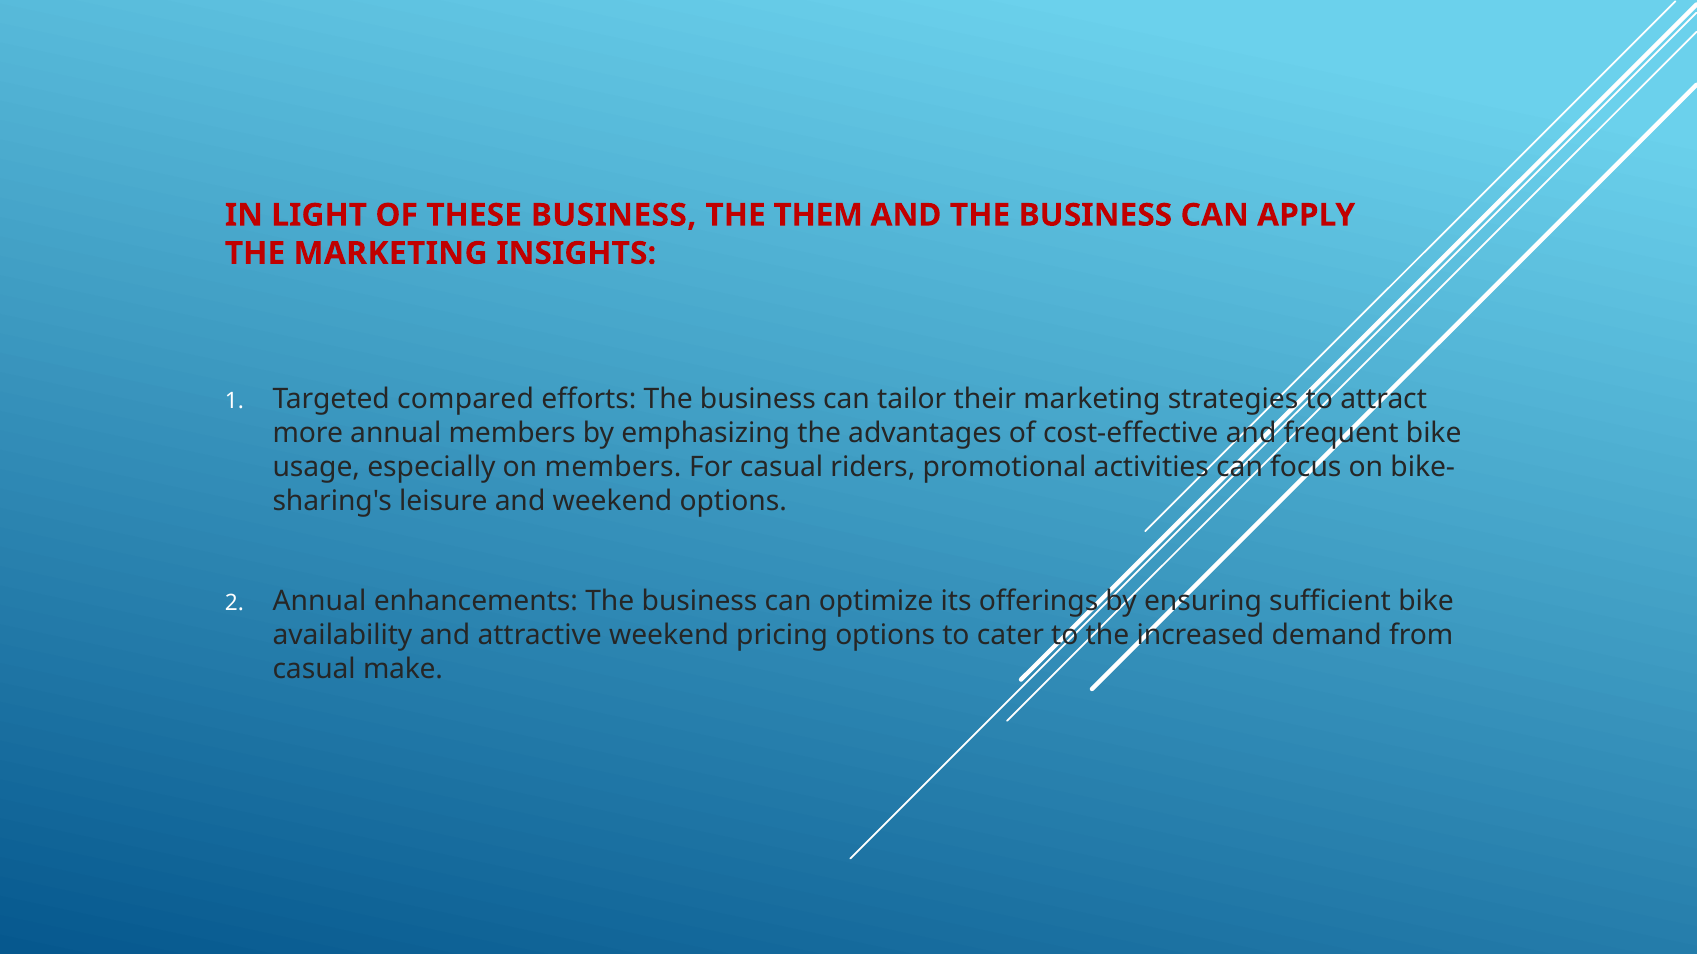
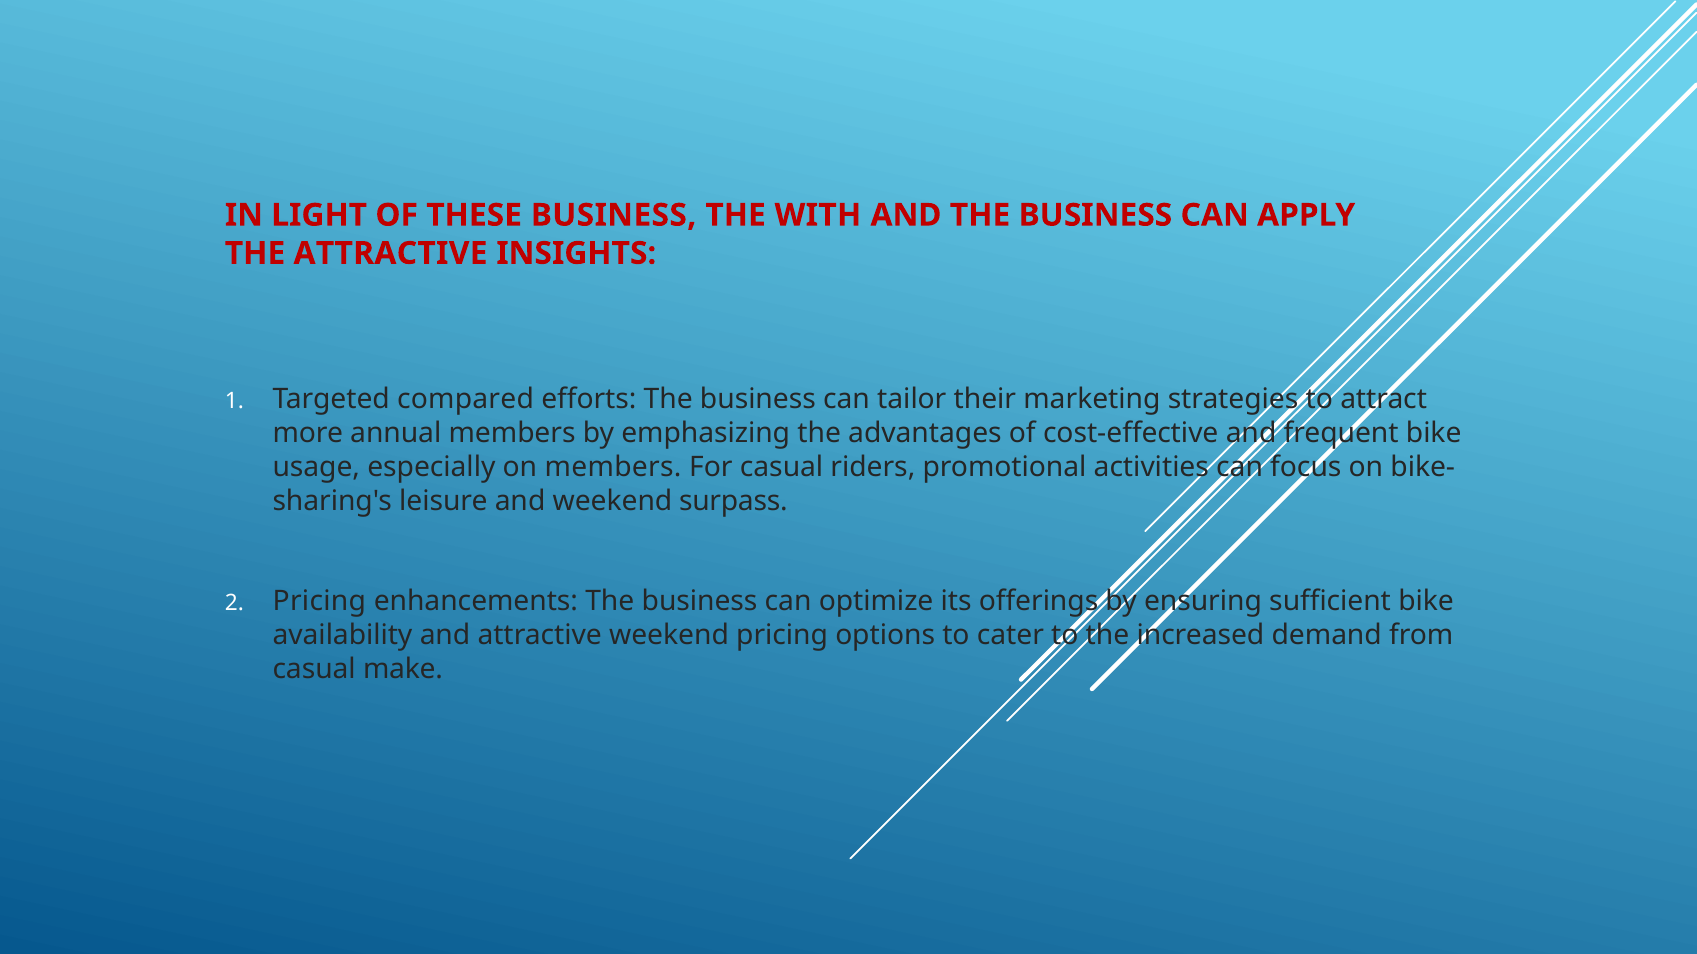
THEM: THEM -> WITH (818, 215)
THE MARKETING: MARKETING -> ATTRACTIVE (391, 253)
weekend options: options -> surpass (733, 501)
Annual: Annual -> Pricing (319, 602)
